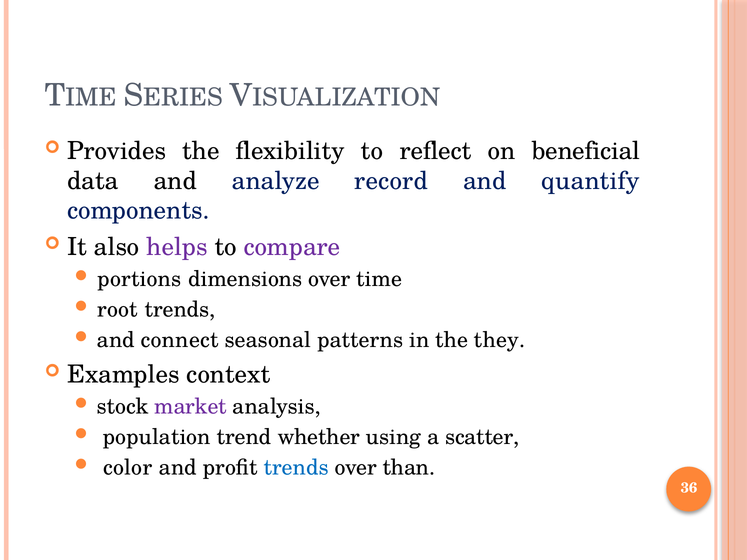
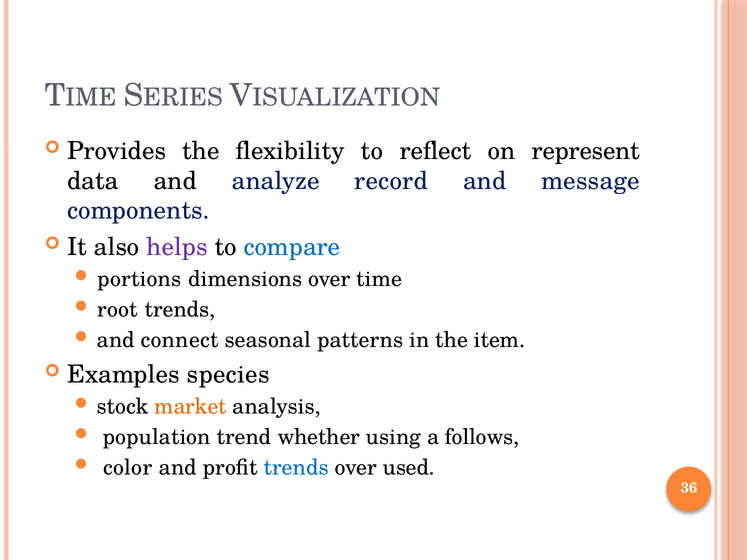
beneficial: beneficial -> represent (586, 151)
quantify: quantify -> message (590, 181)
compare colour: purple -> blue (292, 247)
they: they -> item (500, 340)
context: context -> species (228, 375)
market colour: purple -> orange (191, 407)
scatter: scatter -> follows (482, 437)
than: than -> used (409, 468)
